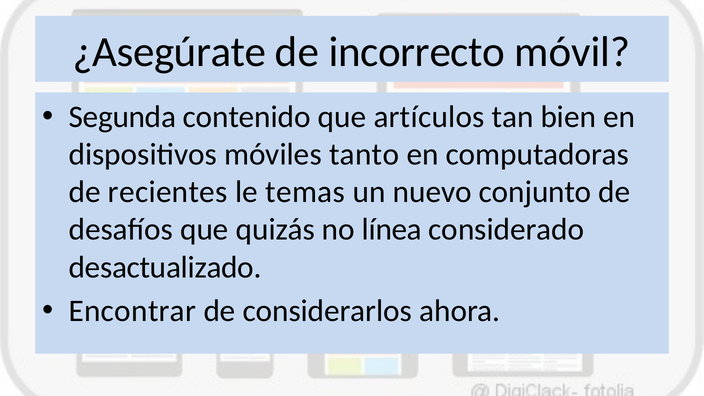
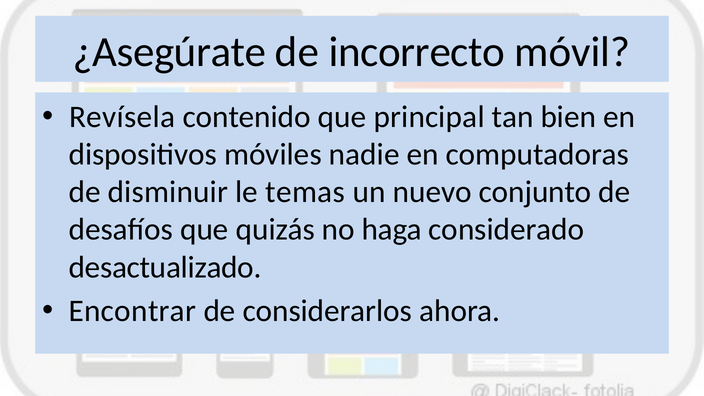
Segunda: Segunda -> Revísela (122, 117)
artículos: artículos -> principal (429, 117)
tanto: tanto -> nadie (364, 155)
recientes: recientes -> disminuir (168, 192)
línea: línea -> haga (392, 230)
